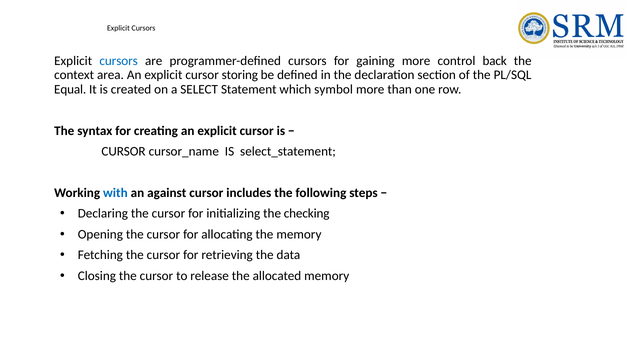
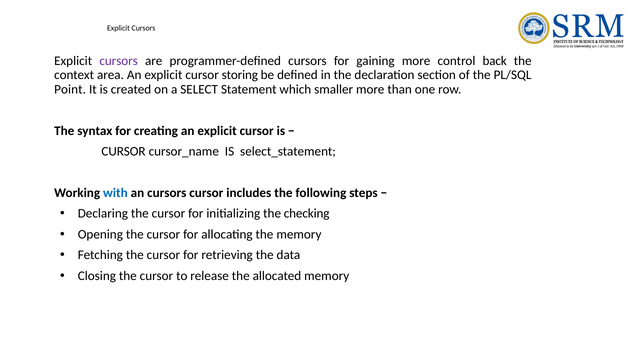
cursors colour: blue -> purple (119, 61)
Equal: Equal -> Point (70, 89)
symbol: symbol -> smaller (334, 89)
an against: against -> cursors (167, 193)
